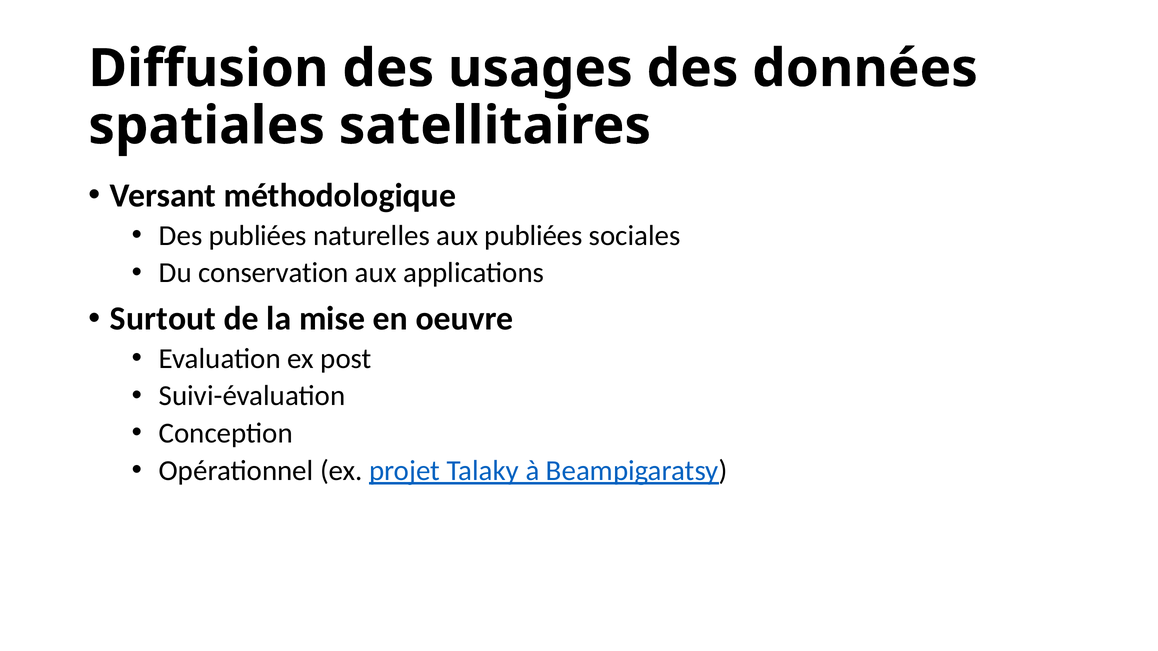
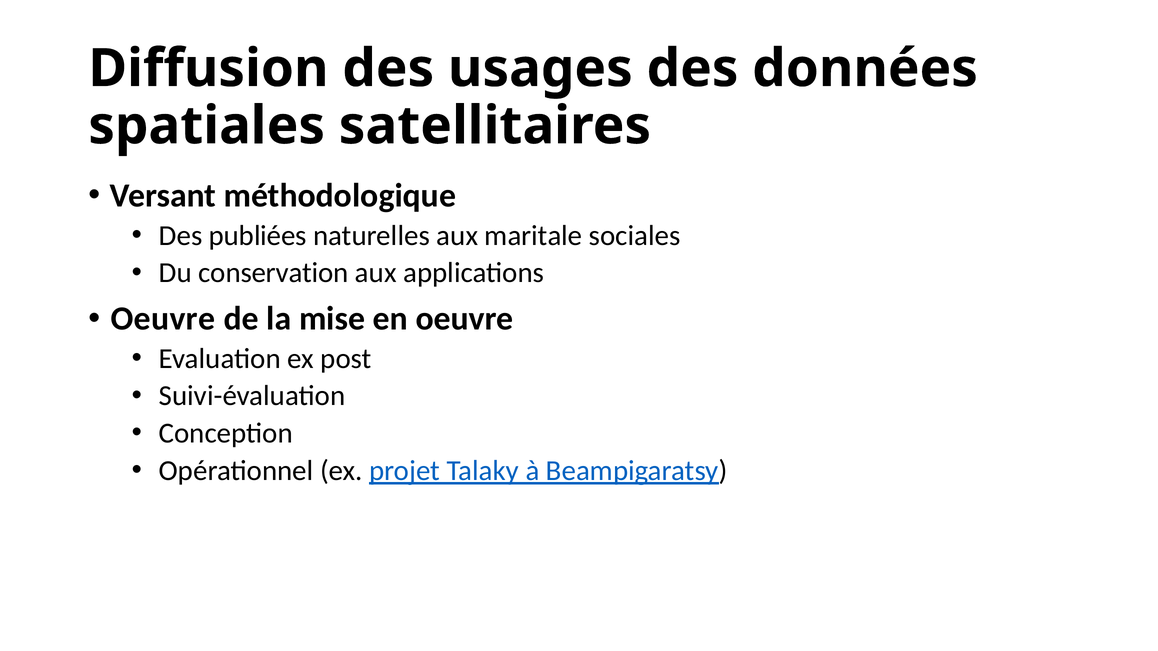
aux publiées: publiées -> maritale (533, 236)
Surtout: Surtout -> Oeuvre (163, 319)
